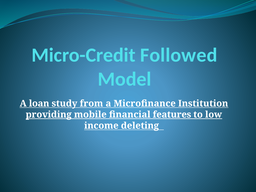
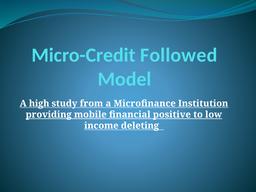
loan: loan -> high (39, 103)
features: features -> positive (172, 115)
